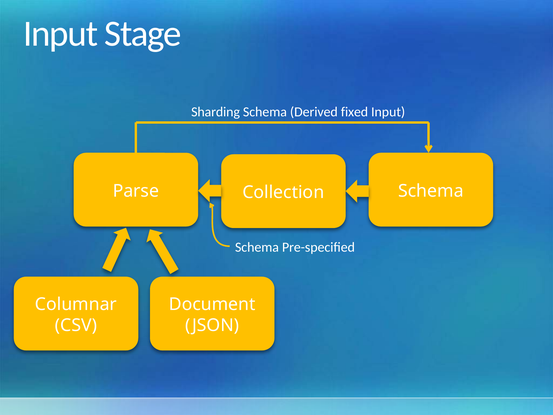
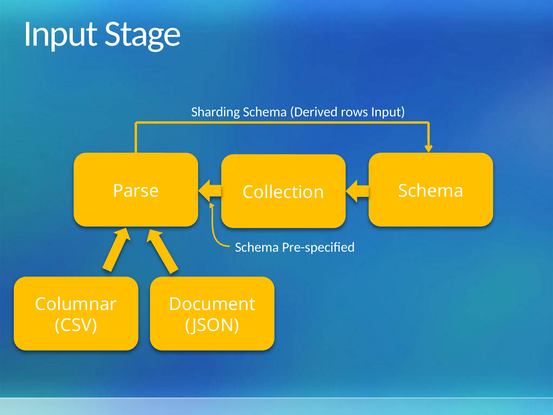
fixed: fixed -> rows (354, 112)
